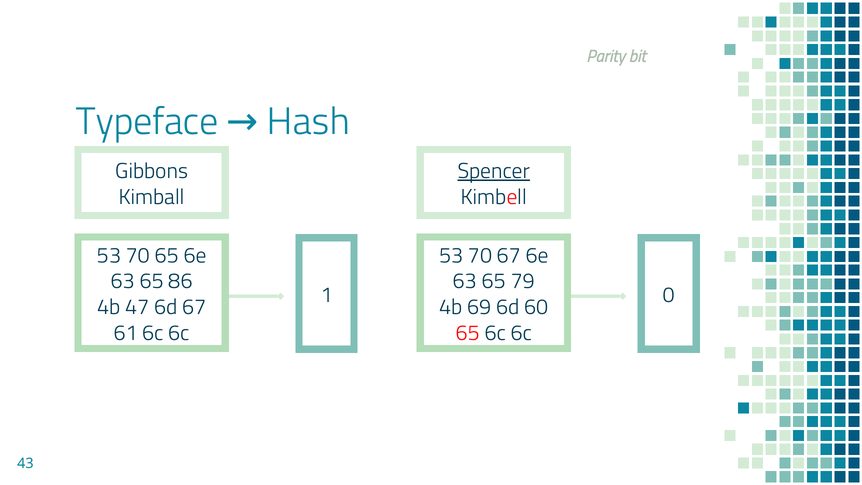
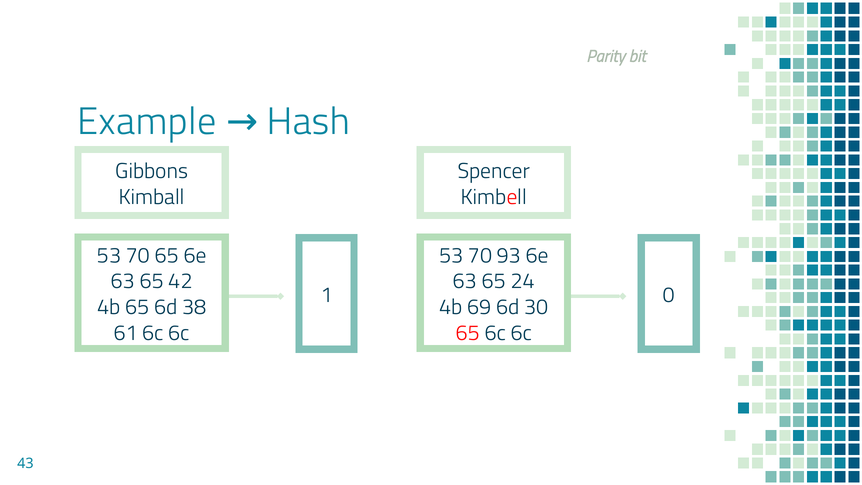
Typeface: Typeface -> Example (147, 122)
Spencer underline: present -> none (494, 171)
70 67: 67 -> 93 (509, 255)
86: 86 -> 42 (181, 281)
79: 79 -> 24 (523, 281)
4b 47: 47 -> 65 (137, 307)
6d 67: 67 -> 38 (194, 307)
60: 60 -> 30 (536, 307)
